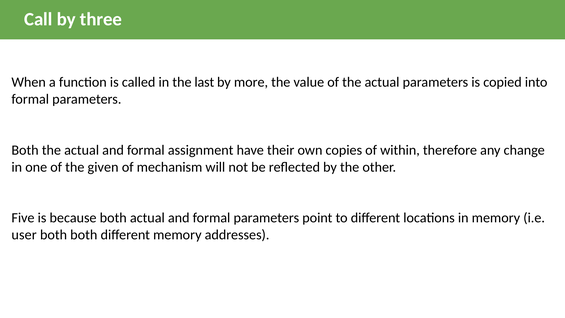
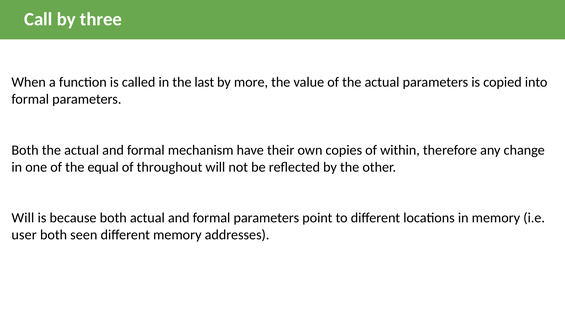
assignment: assignment -> mechanism (201, 150)
given: given -> equal (103, 167)
mechanism: mechanism -> throughout (170, 167)
Five: Five -> Will (23, 218)
both both: both -> seen (84, 235)
